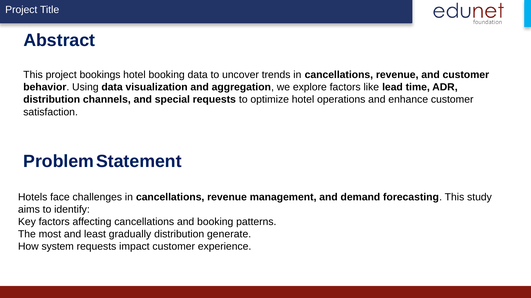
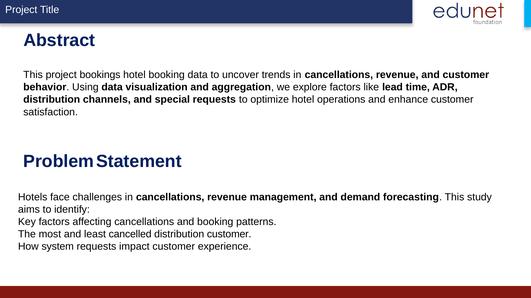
gradually: gradually -> cancelled (130, 235)
distribution generate: generate -> customer (229, 235)
